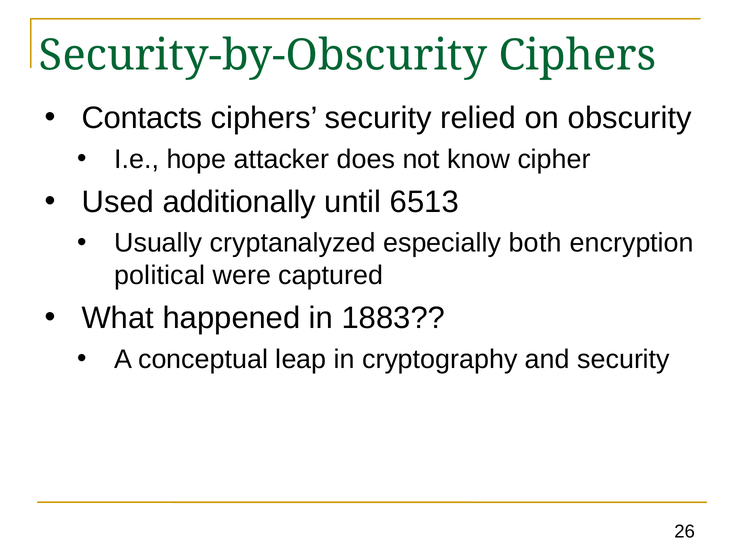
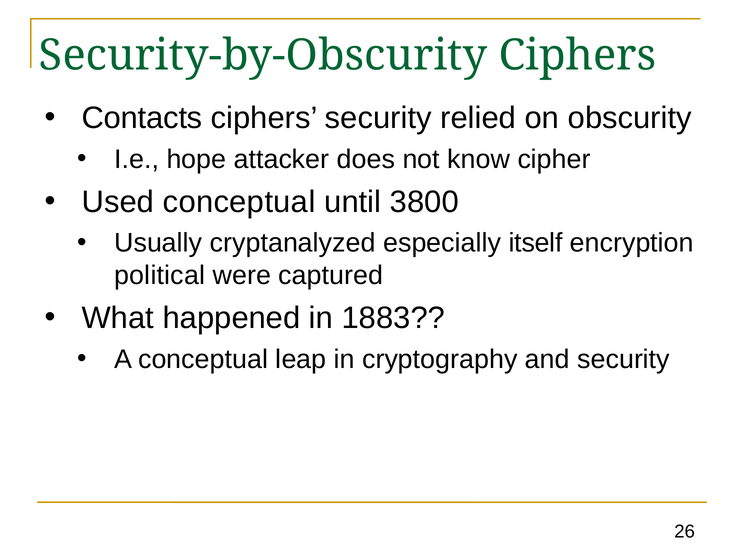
Used additionally: additionally -> conceptual (239, 202)
6513: 6513 -> 3800 (424, 202)
both: both -> itself (536, 243)
